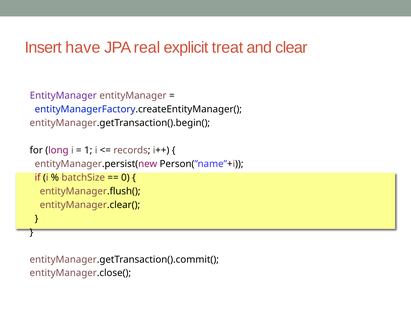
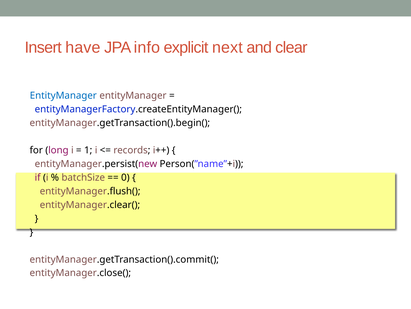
real: real -> info (147, 47)
treat: treat -> next (227, 47)
EntityManager colour: purple -> blue (63, 95)
